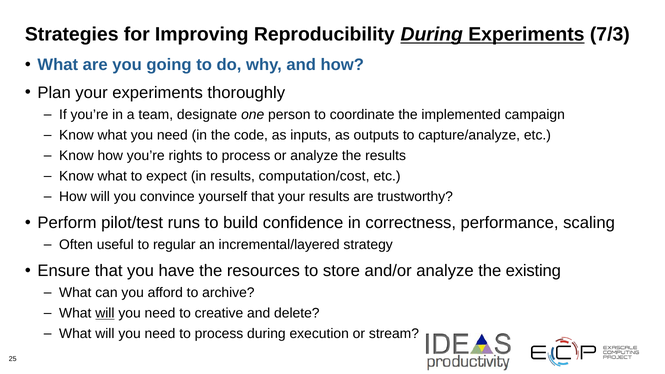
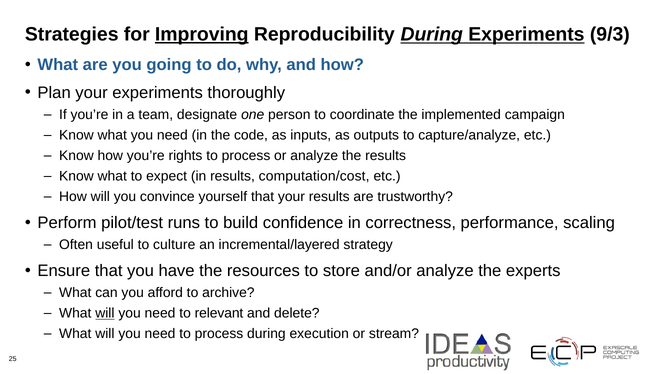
Improving underline: none -> present (202, 34)
7/3: 7/3 -> 9/3 (610, 34)
regular: regular -> culture (174, 245)
existing: existing -> experts (533, 271)
creative: creative -> relevant (219, 313)
